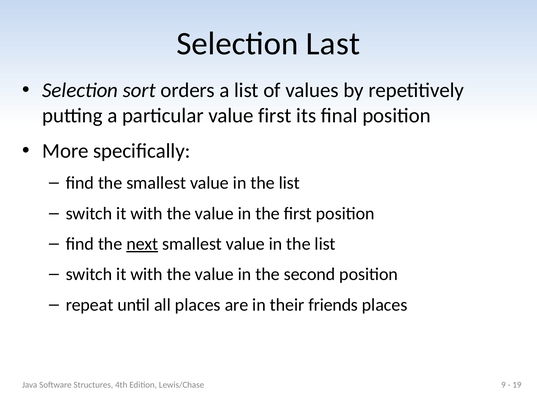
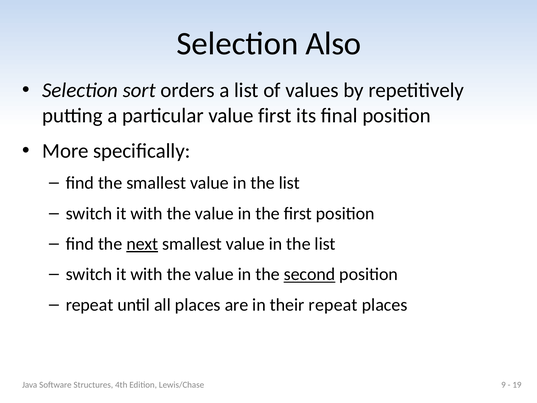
Last: Last -> Also (333, 44)
second underline: none -> present (309, 274)
their friends: friends -> repeat (333, 305)
